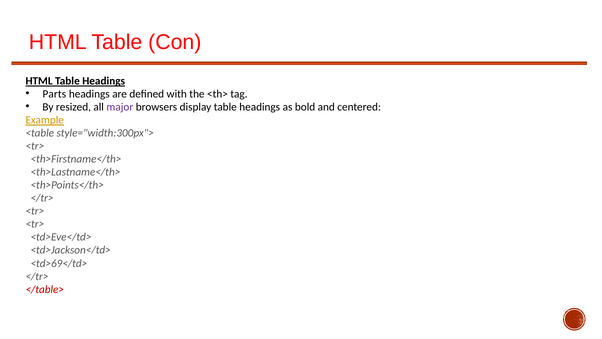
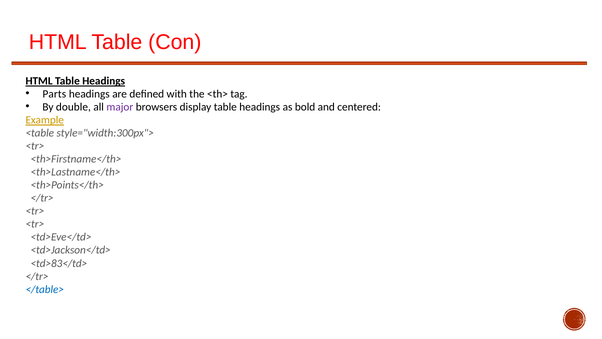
resized: resized -> double (73, 107)
<td>69</td>: <td>69</td> -> <td>83</td> (59, 263)
</table> colour: red -> blue (45, 289)
